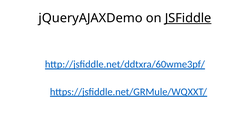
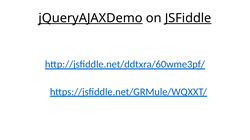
jQueryAJAXDemo underline: none -> present (91, 18)
